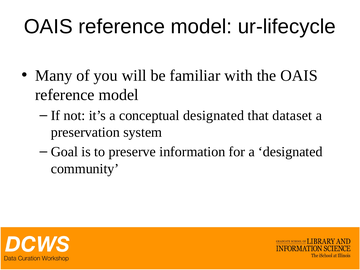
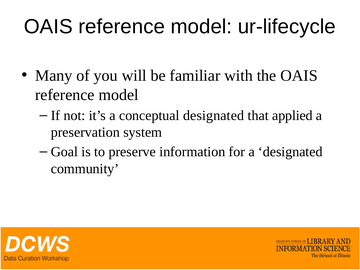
dataset: dataset -> applied (292, 115)
